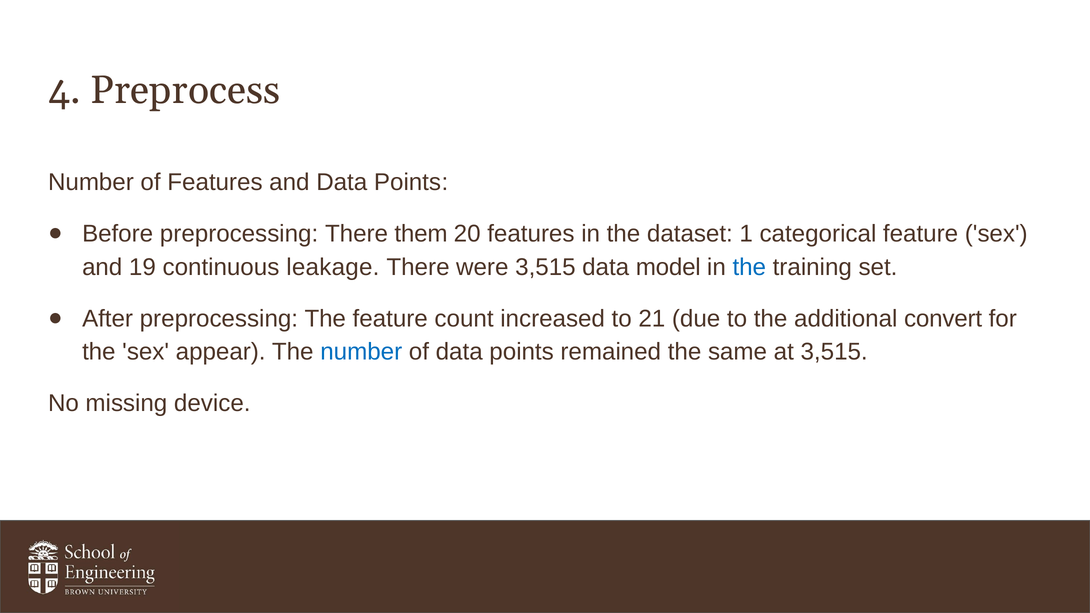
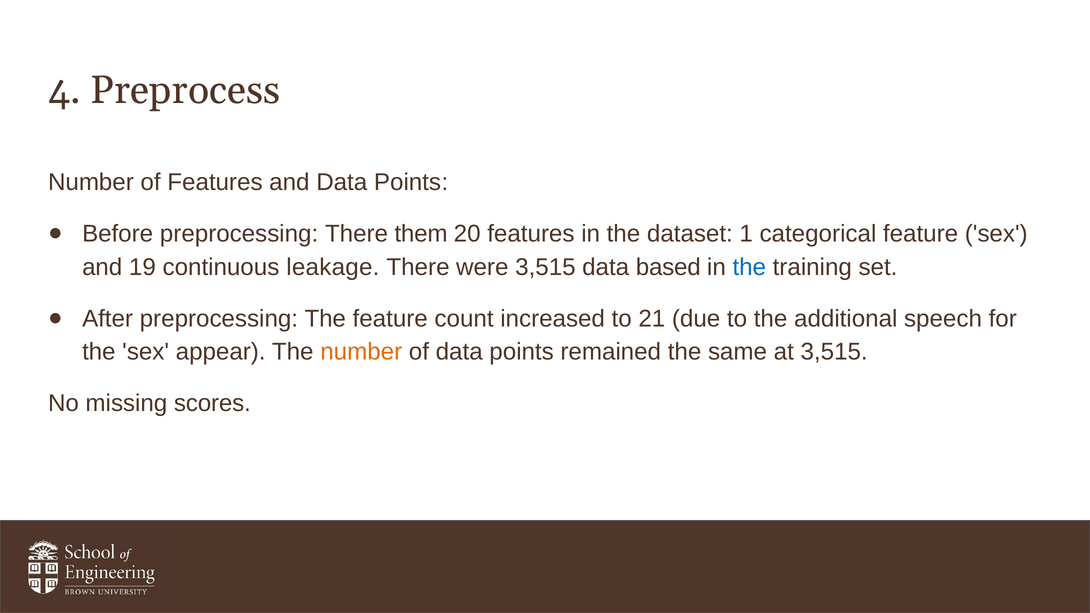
model: model -> based (668, 267)
convert: convert -> speech (943, 319)
number colour: blue -> orange (361, 352)
device: device -> scores (212, 404)
